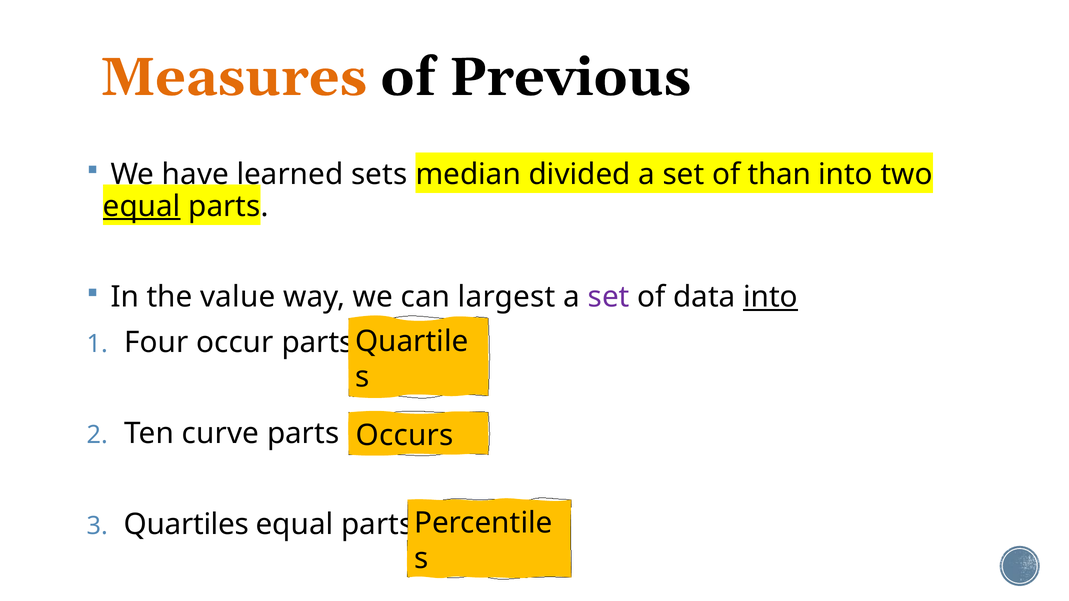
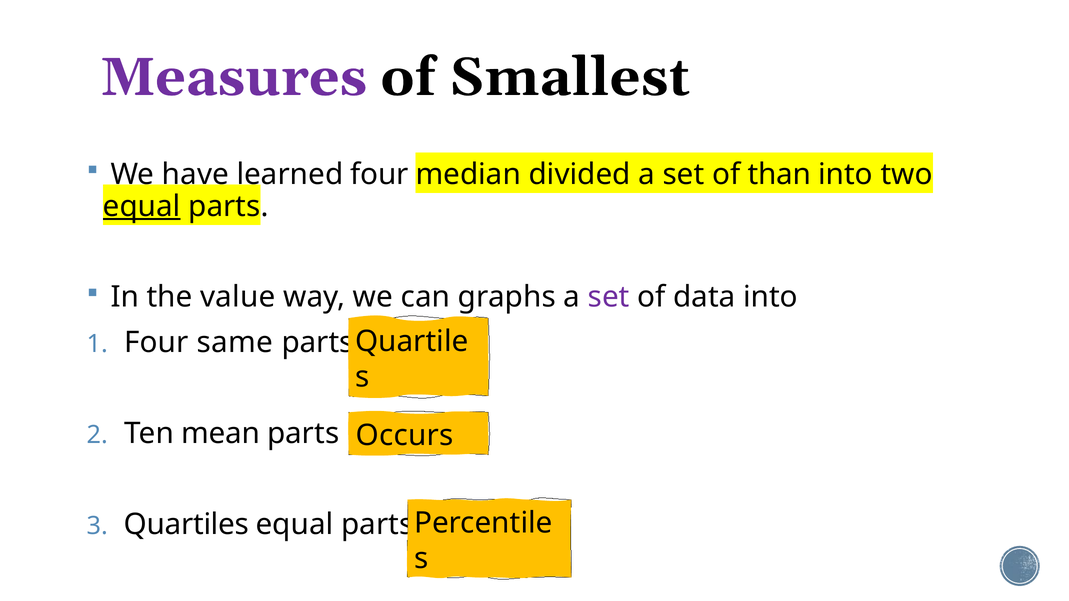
Measures colour: orange -> purple (234, 77)
Previous: Previous -> Smallest (570, 77)
learned sets: sets -> four (379, 174)
largest: largest -> graphs (507, 297)
into underline: present -> none (771, 297)
occur: occur -> same (235, 343)
curve: curve -> mean (221, 434)
